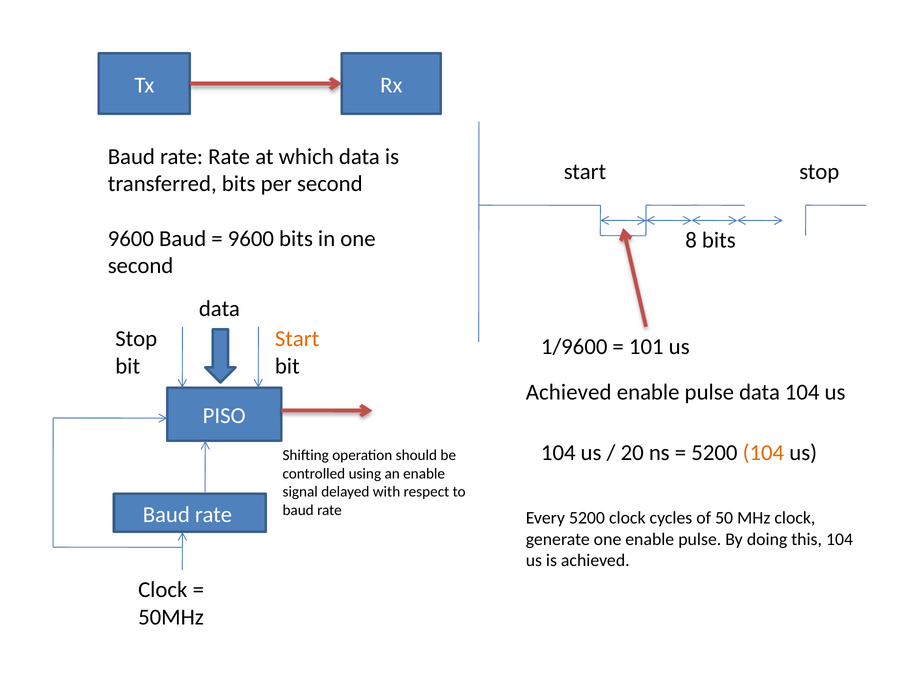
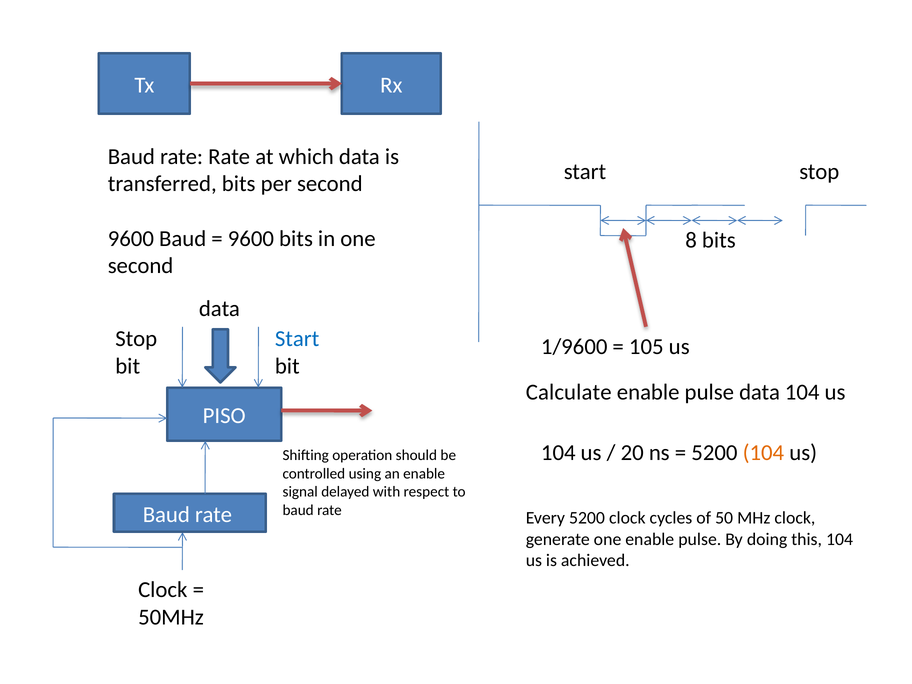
Start colour: orange -> blue (297, 339)
101: 101 -> 105 (646, 347)
Achieved: Achieved -> Calculate (569, 392)
